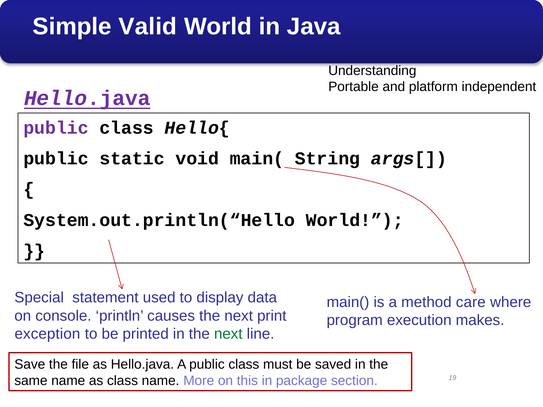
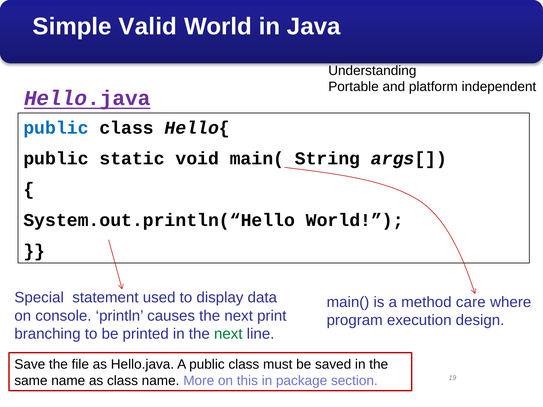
public colour: purple -> blue (56, 128)
makes: makes -> design (480, 320)
exception: exception -> branching (47, 334)
